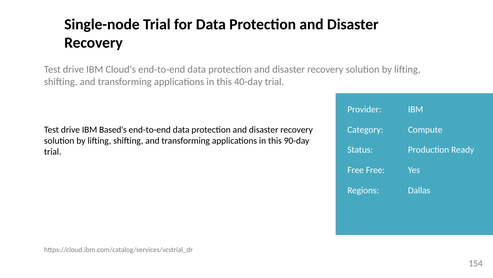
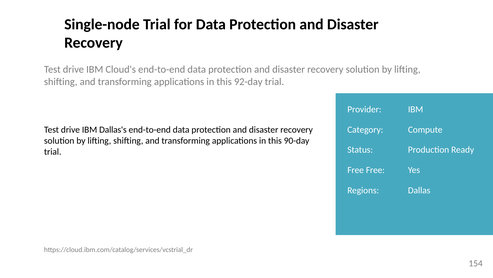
40-day: 40-day -> 92-day (248, 82)
Based's: Based's -> Dallas's (113, 129)
